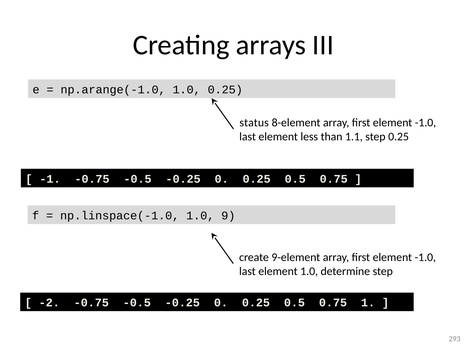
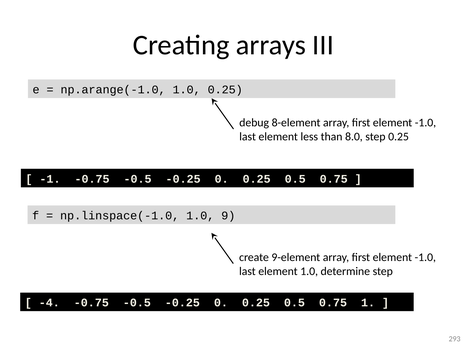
status: status -> debug (254, 123)
1.1: 1.1 -> 8.0 (354, 137)
-2: -2 -> -4 (49, 303)
